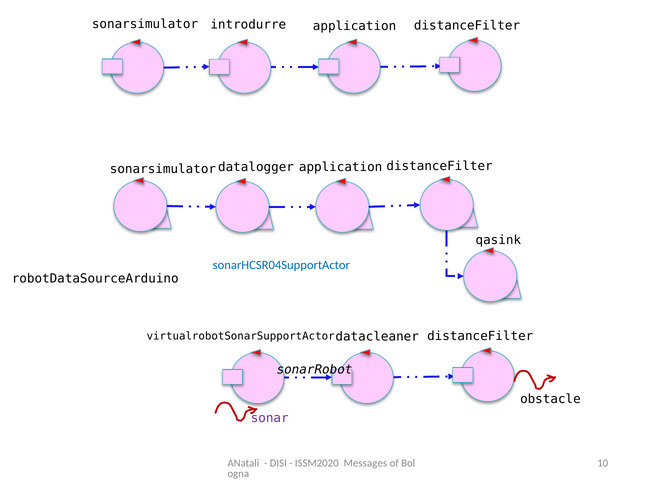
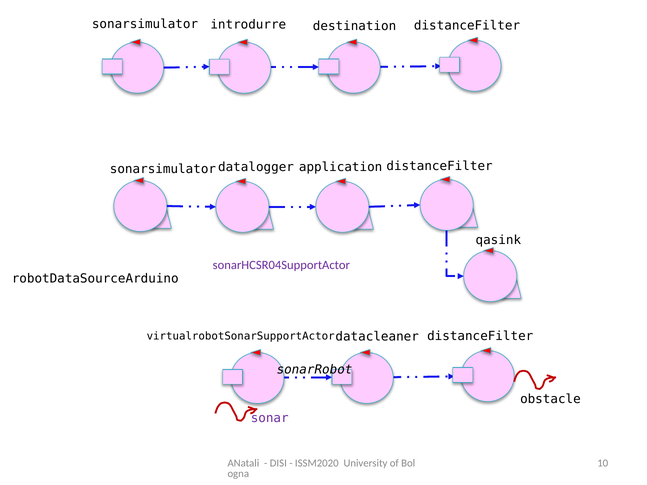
application: application -> destination (355, 26)
sonarHCSR04SupportActor colour: blue -> purple (281, 265)
Messages: Messages -> University (365, 463)
